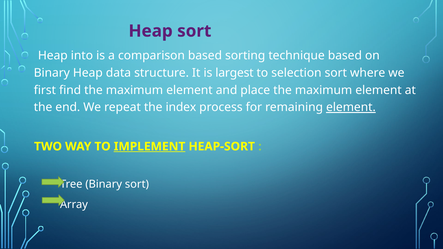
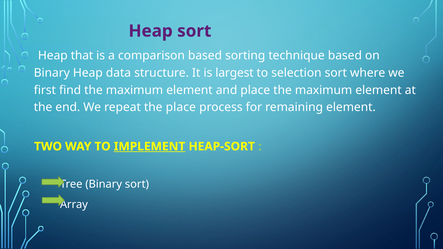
into: into -> that (82, 56)
the index: index -> place (181, 107)
element underline: present -> none (351, 107)
